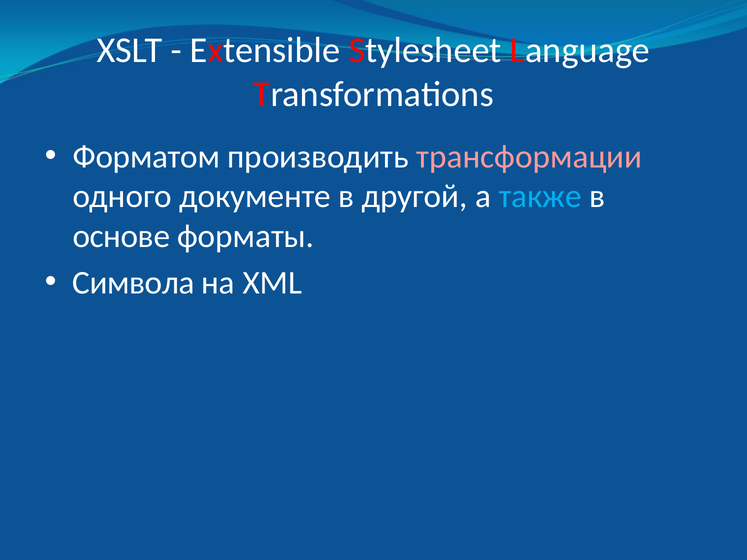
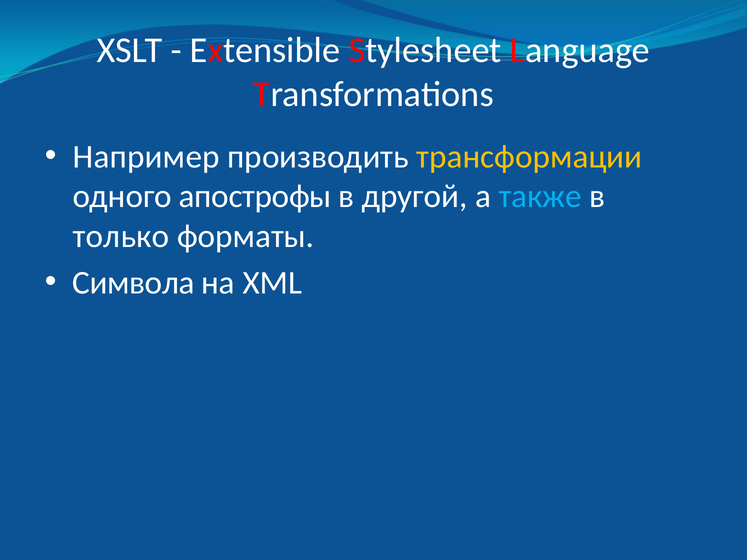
Форматом: Форматом -> Например (146, 157)
трансформации colour: pink -> yellow (529, 157)
документе: документе -> апострофы (255, 197)
основе: основе -> только (121, 236)
